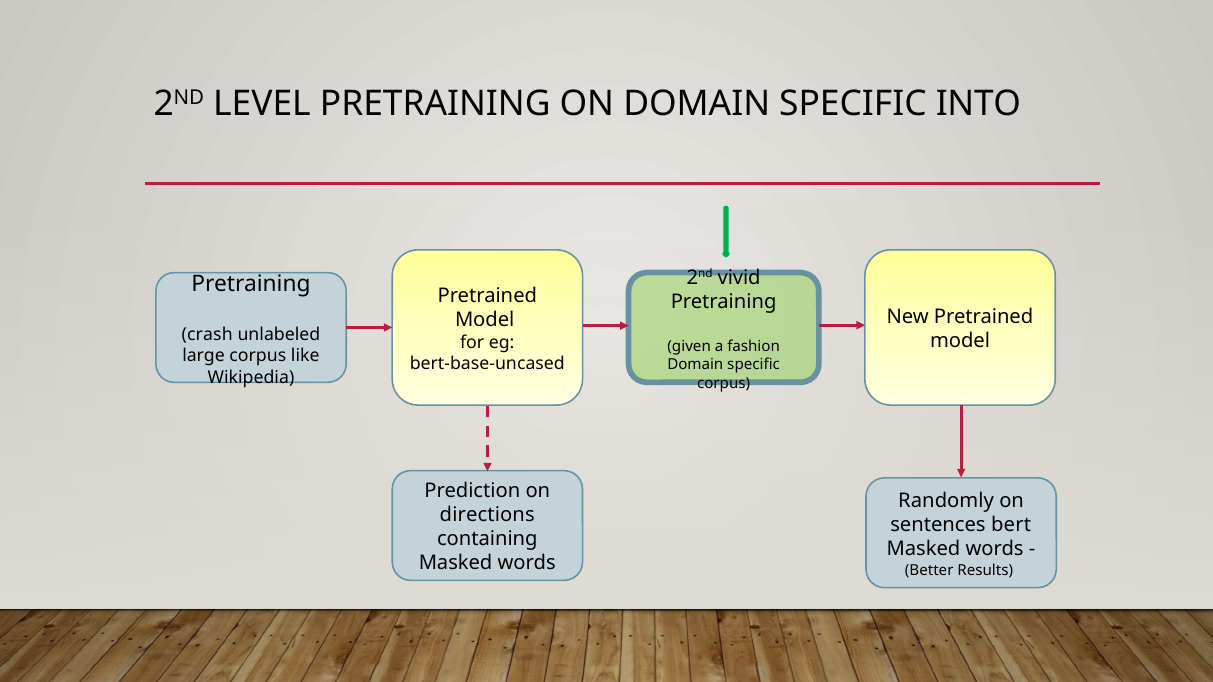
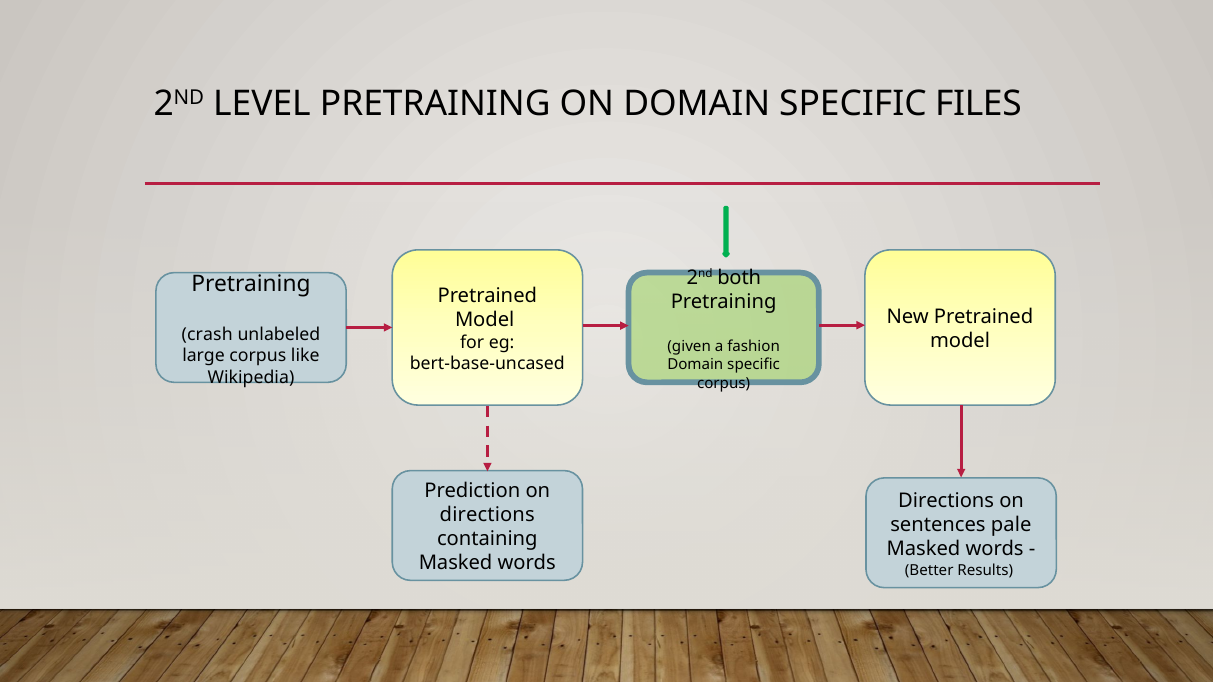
INTO: INTO -> FILES (978, 103)
vivid: vivid -> both (739, 277)
Randomly: Randomly -> Directions (946, 501)
bert: bert -> pale (1011, 525)
